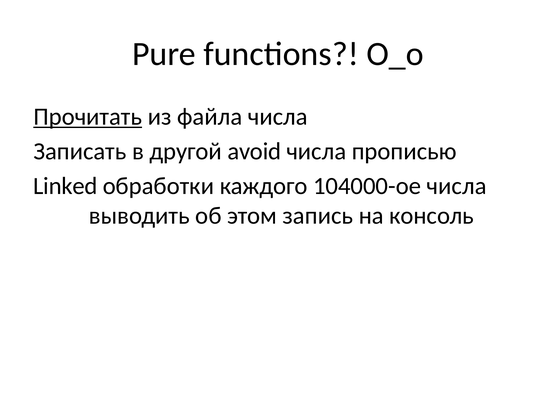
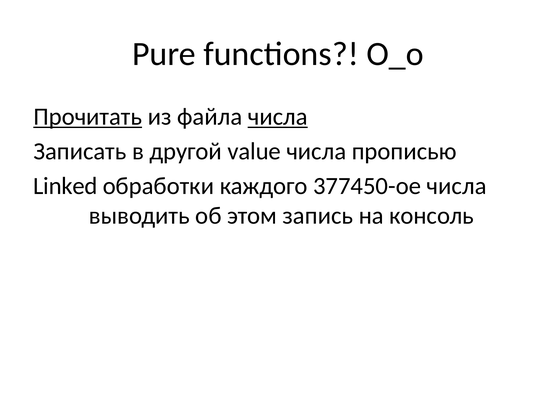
числа underline: none -> present (278, 117)
avoid: avoid -> value (254, 151)
104000-ое: 104000-ое -> 377450-ое (367, 186)
